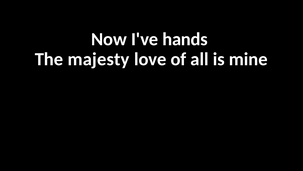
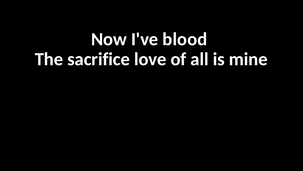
hands: hands -> blood (185, 39)
majesty: majesty -> sacrifice (99, 59)
